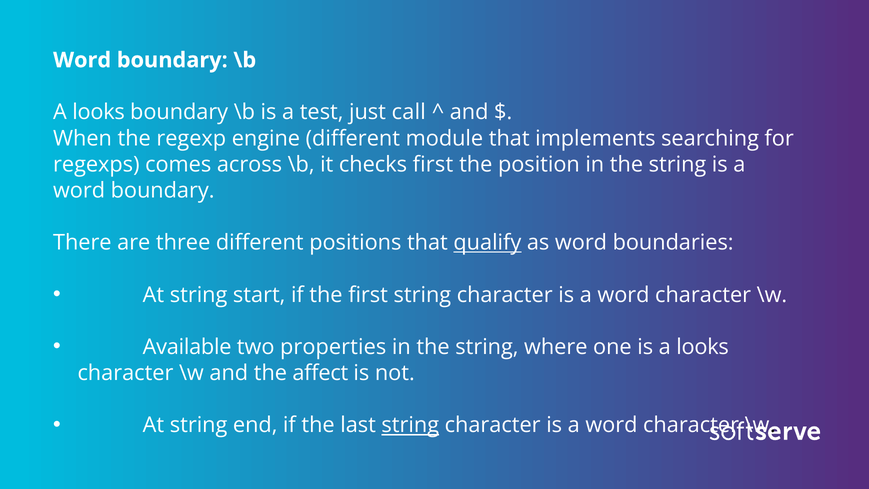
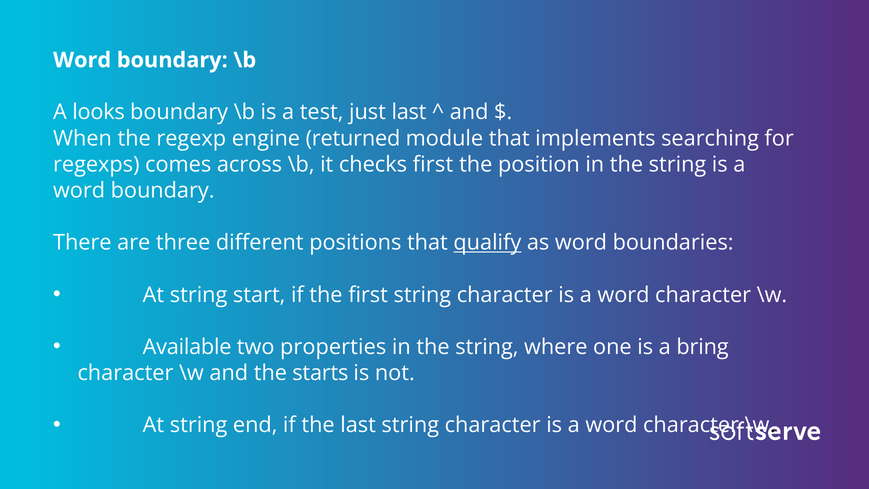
just call: call -> last (409, 112)
engine different: different -> returned (353, 138)
is a looks: looks -> bring (703, 347)
affect: affect -> starts (320, 373)
string underline: present -> none (410, 425)
